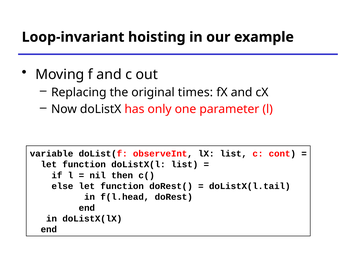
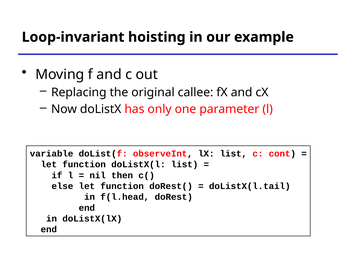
times: times -> callee (196, 93)
